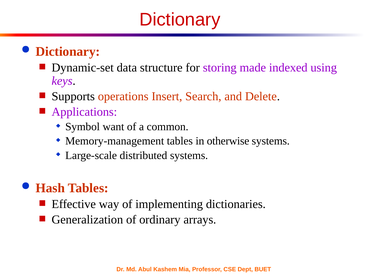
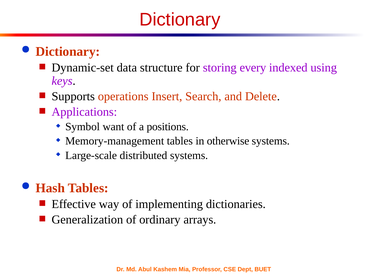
made: made -> every (253, 68)
common: common -> positions (168, 127)
